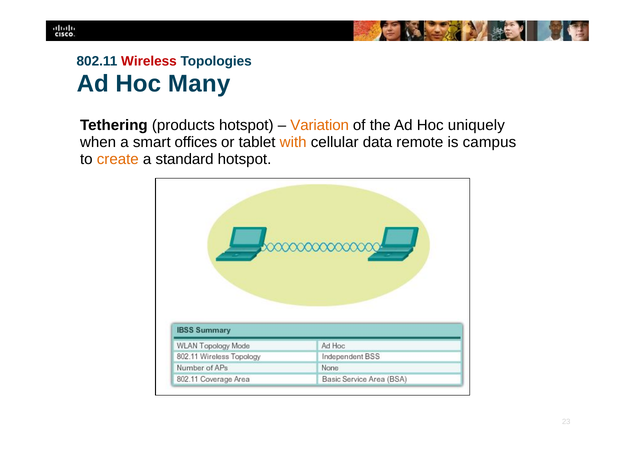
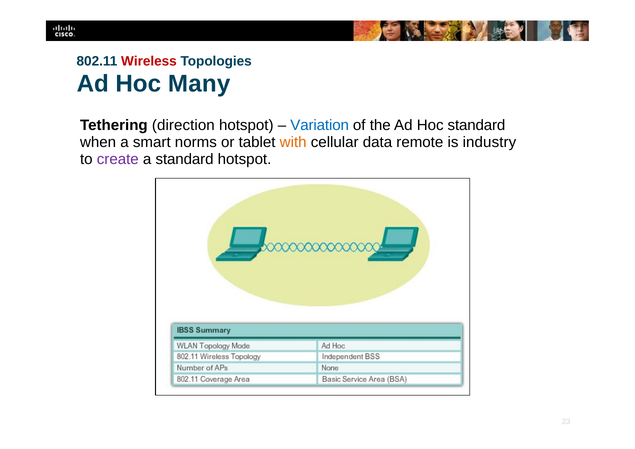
products: products -> direction (183, 125)
Variation colour: orange -> blue (320, 125)
Hoc uniquely: uniquely -> standard (476, 125)
offices: offices -> norms (196, 142)
campus: campus -> industry (489, 142)
create colour: orange -> purple (118, 159)
